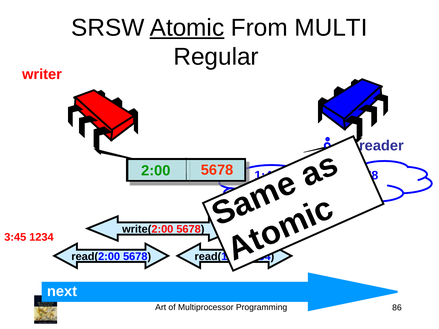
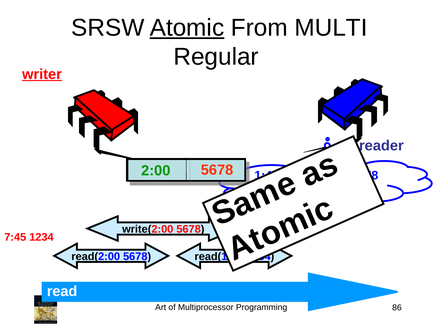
writer underline: none -> present (42, 74)
3:45: 3:45 -> 7:45 (15, 237)
next: next -> read (62, 291)
